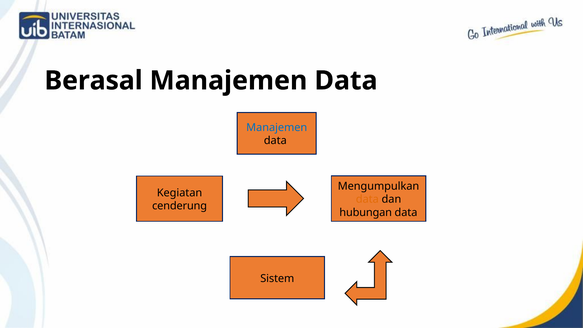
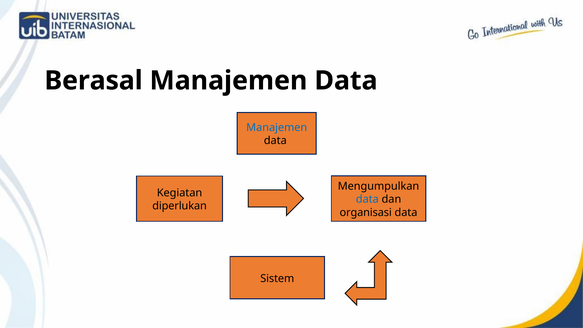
data colour: orange -> blue (367, 199)
cenderung: cenderung -> diperlukan (180, 206)
hubungan: hubungan -> organisasi (366, 212)
